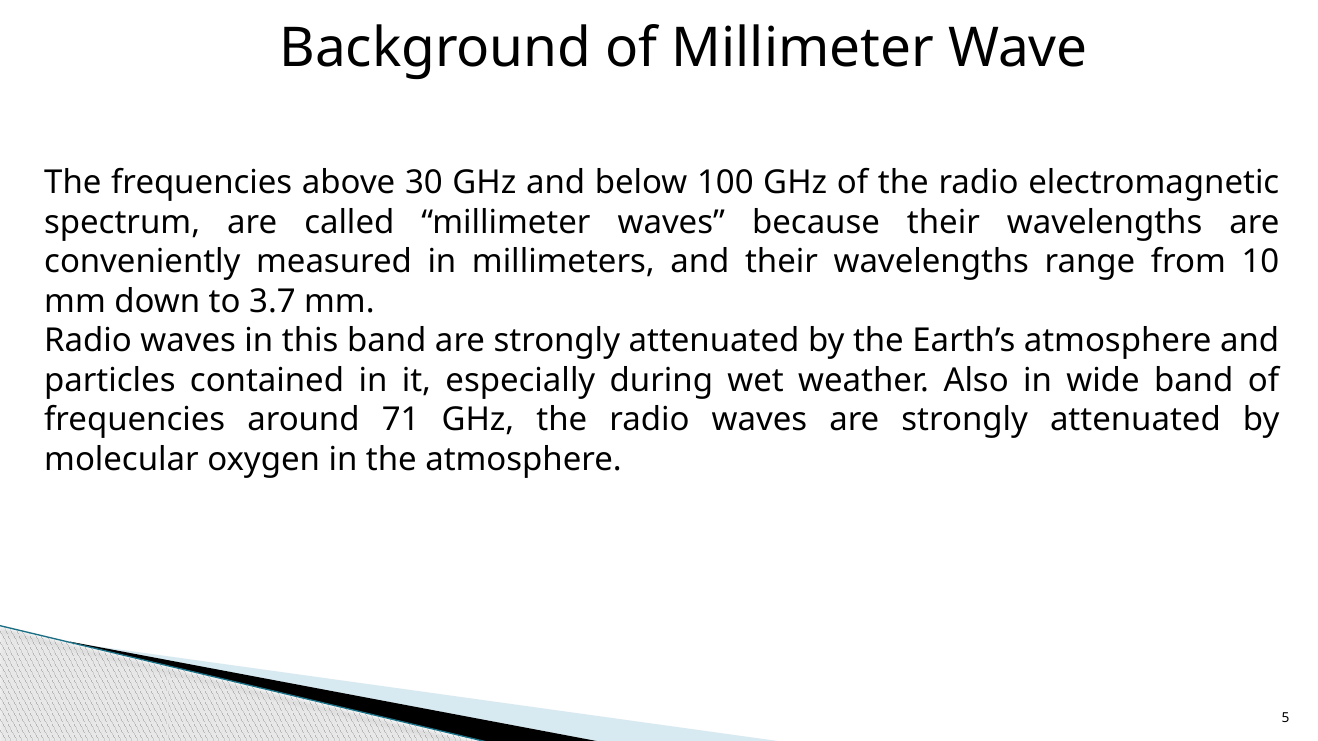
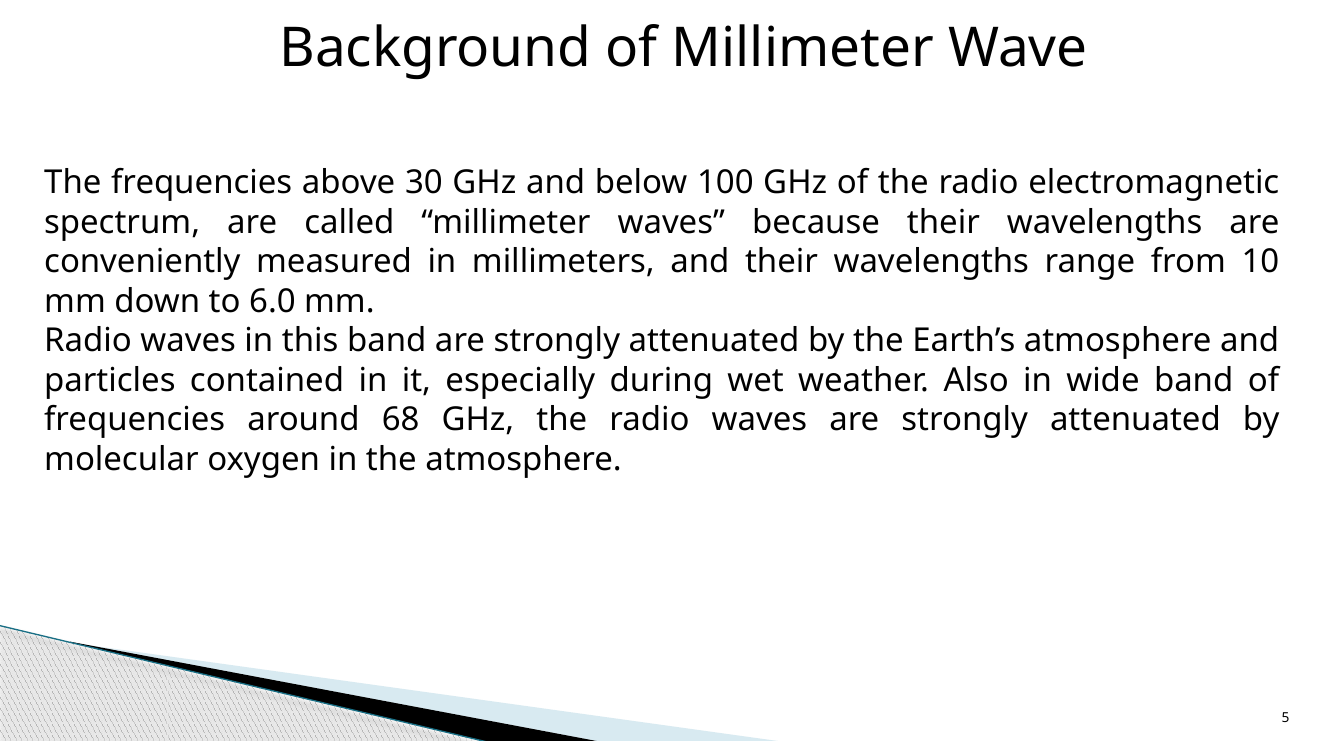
3.7: 3.7 -> 6.0 (272, 302)
71: 71 -> 68 (401, 420)
